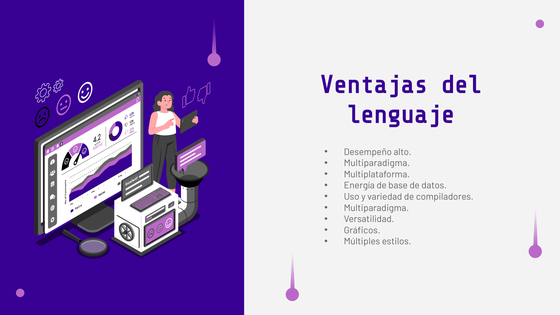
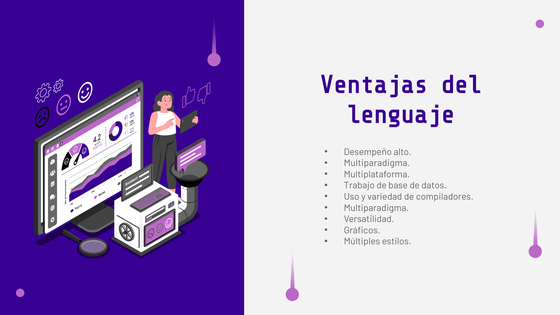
Energía: Energía -> Trabajo (359, 186)
